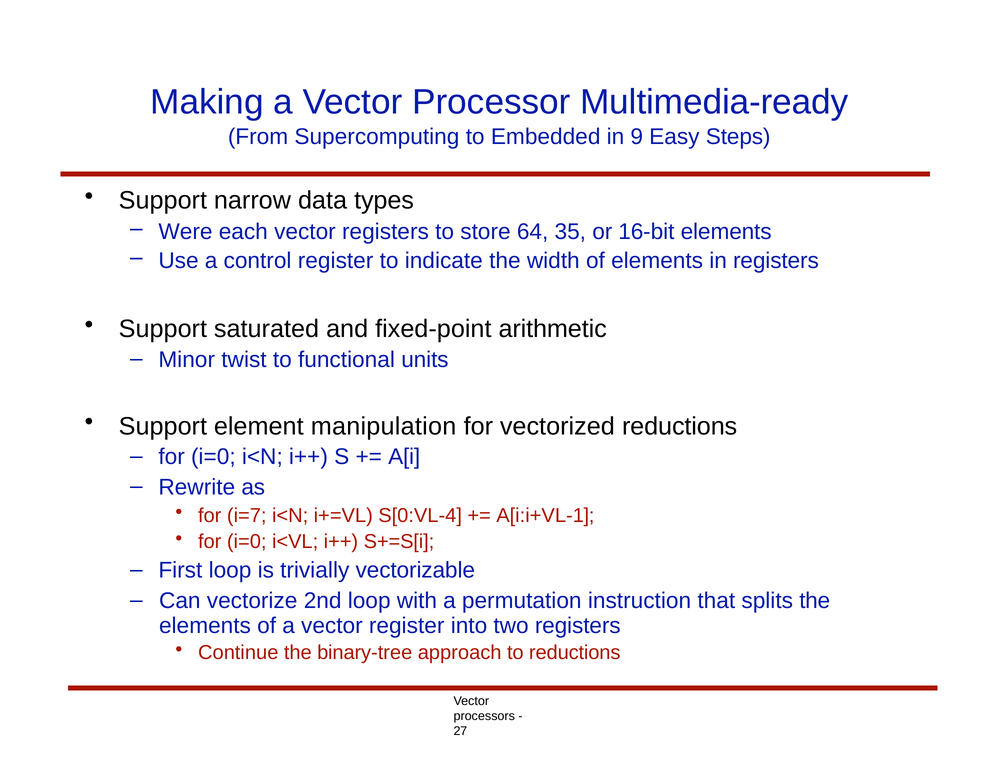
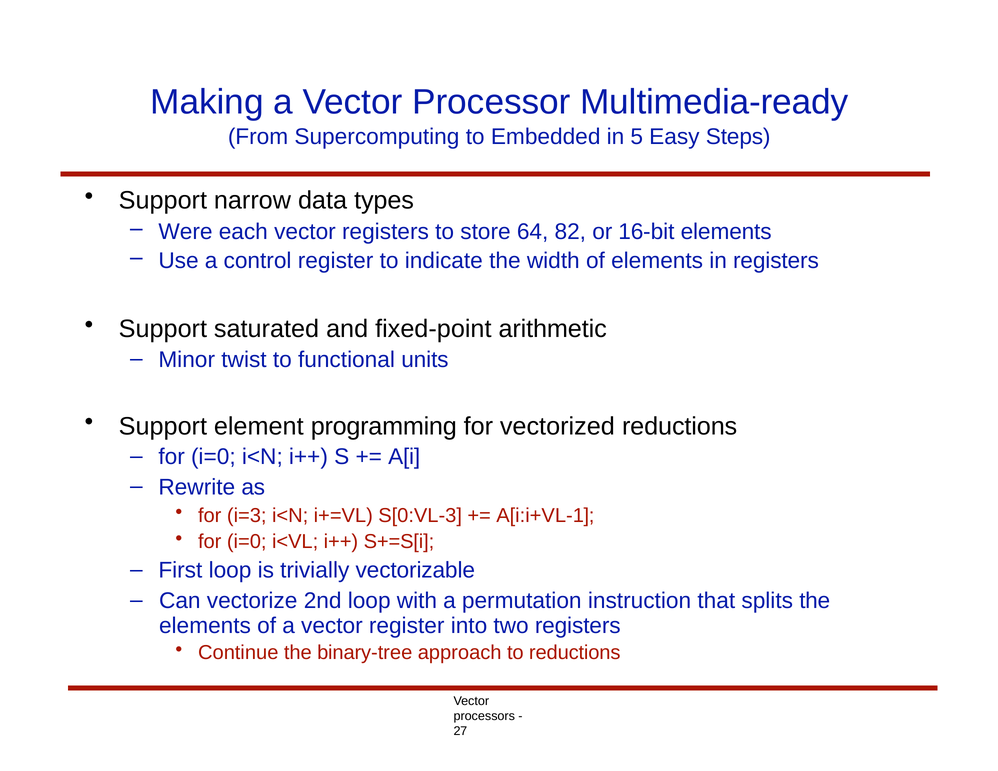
9: 9 -> 5 (637, 137)
35: 35 -> 82 (570, 232)
manipulation: manipulation -> programming (384, 426)
i=7: i=7 -> i=3 (247, 515)
S[0:VL-4: S[0:VL-4 -> S[0:VL-3 (420, 515)
